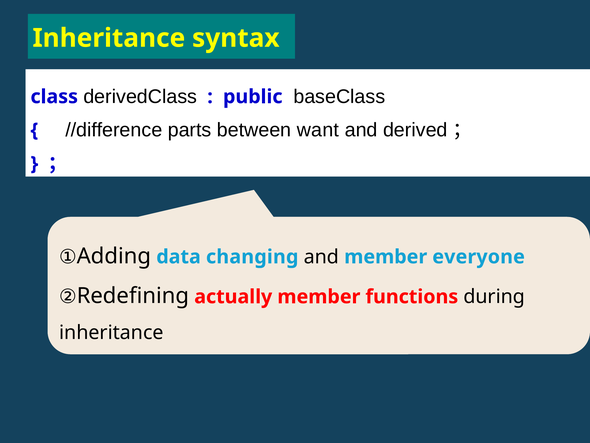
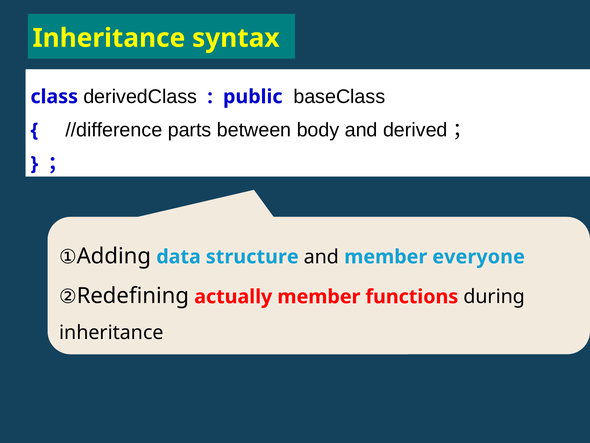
want: want -> body (318, 130)
changing: changing -> structure (252, 257)
